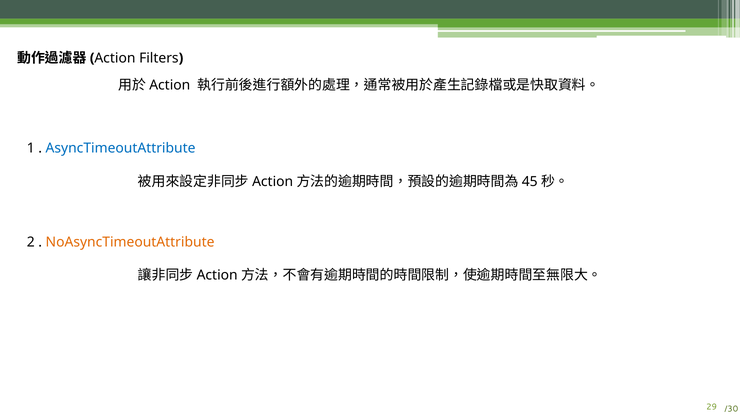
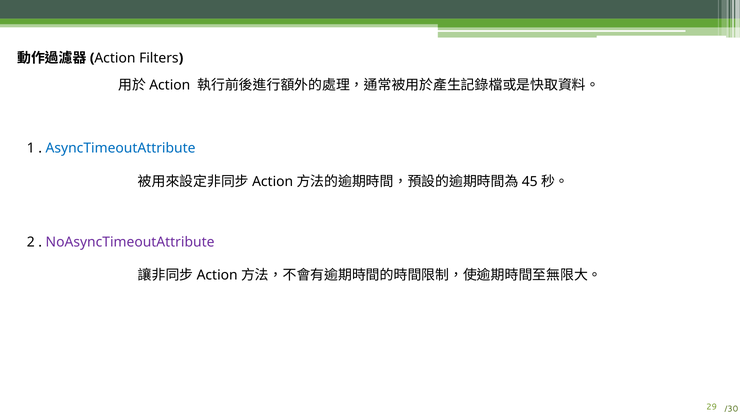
NoAsyncTimeoutAttribute colour: orange -> purple (130, 242)
